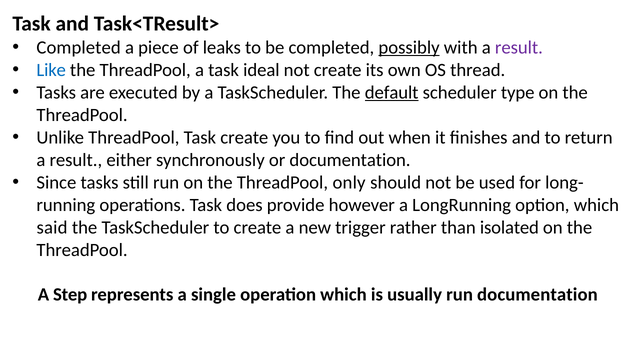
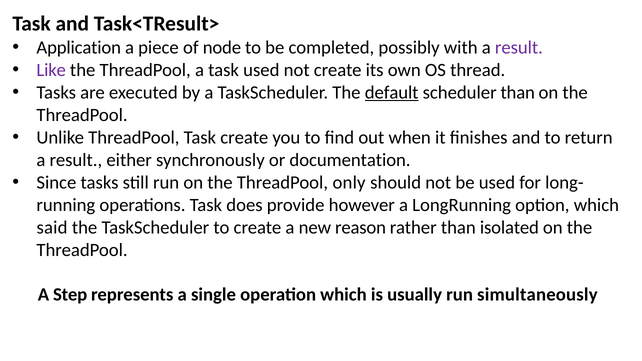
Completed: Completed -> Application (79, 48)
leaks: leaks -> node (222, 48)
possibly underline: present -> none (409, 48)
Like colour: blue -> purple (51, 70)
task ideal: ideal -> used (261, 70)
scheduler type: type -> than (518, 93)
trigger: trigger -> reason (361, 227)
run documentation: documentation -> simultaneously (537, 295)
